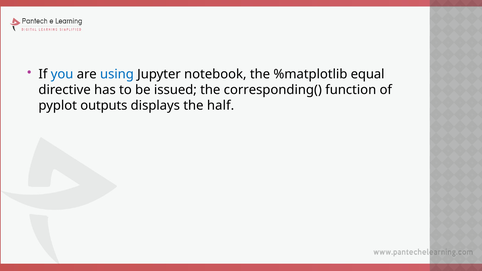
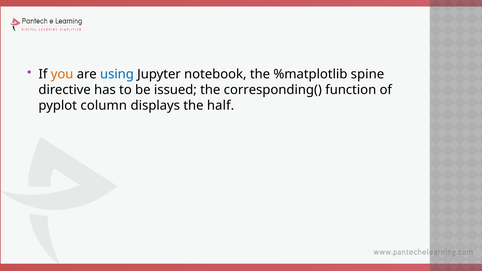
you colour: blue -> orange (62, 74)
equal: equal -> spine (368, 74)
outputs: outputs -> column (104, 105)
